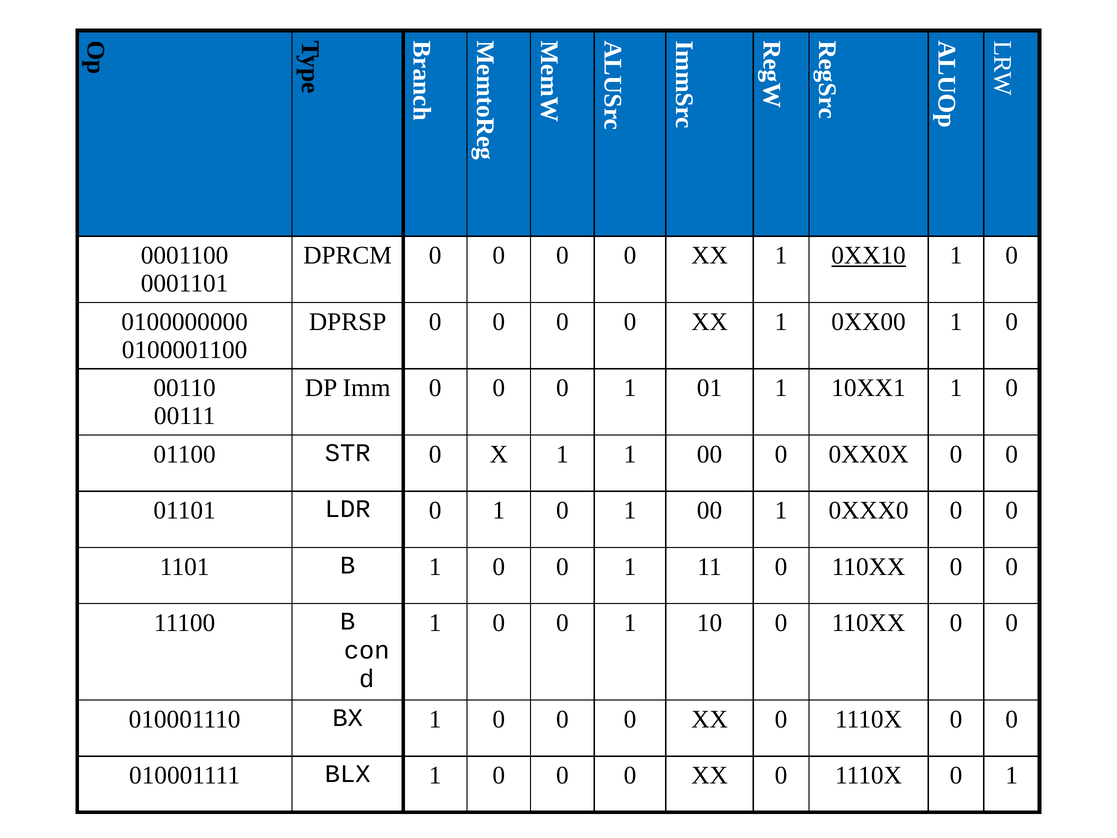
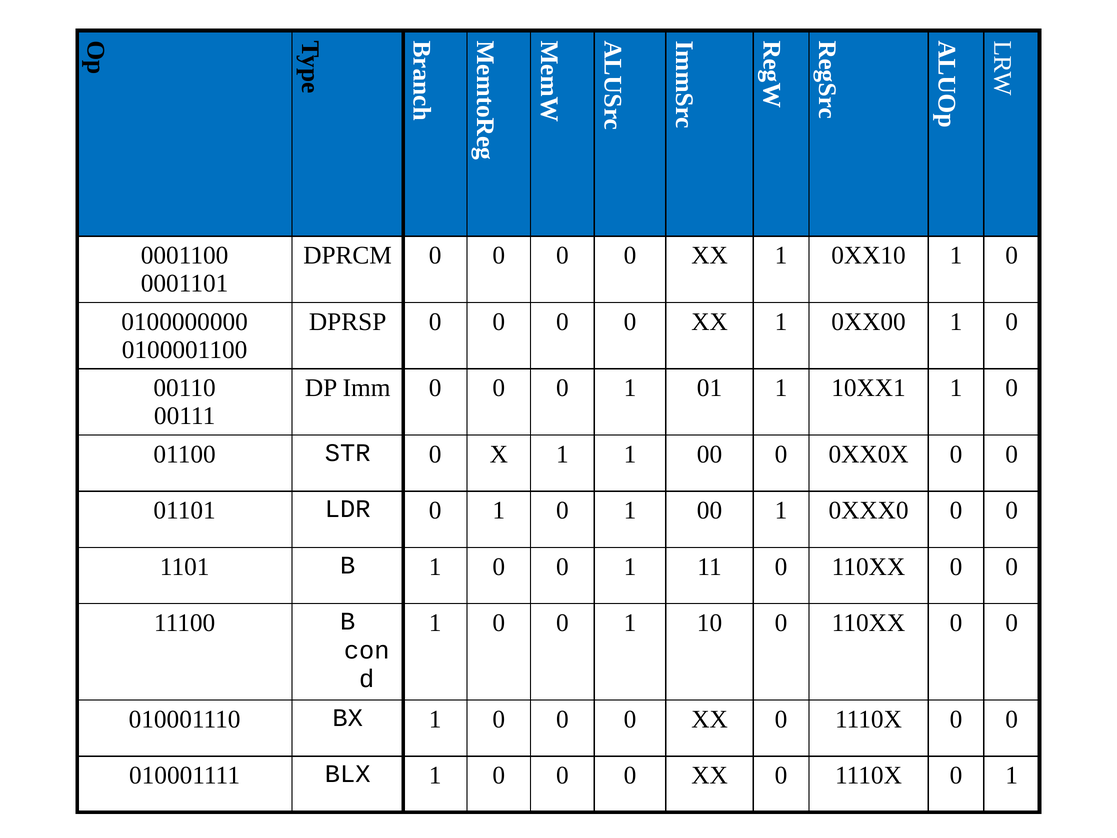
0XX10 underline: present -> none (869, 255)
